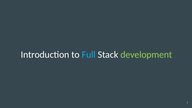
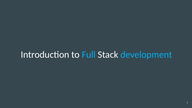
development colour: light green -> light blue (146, 55)
